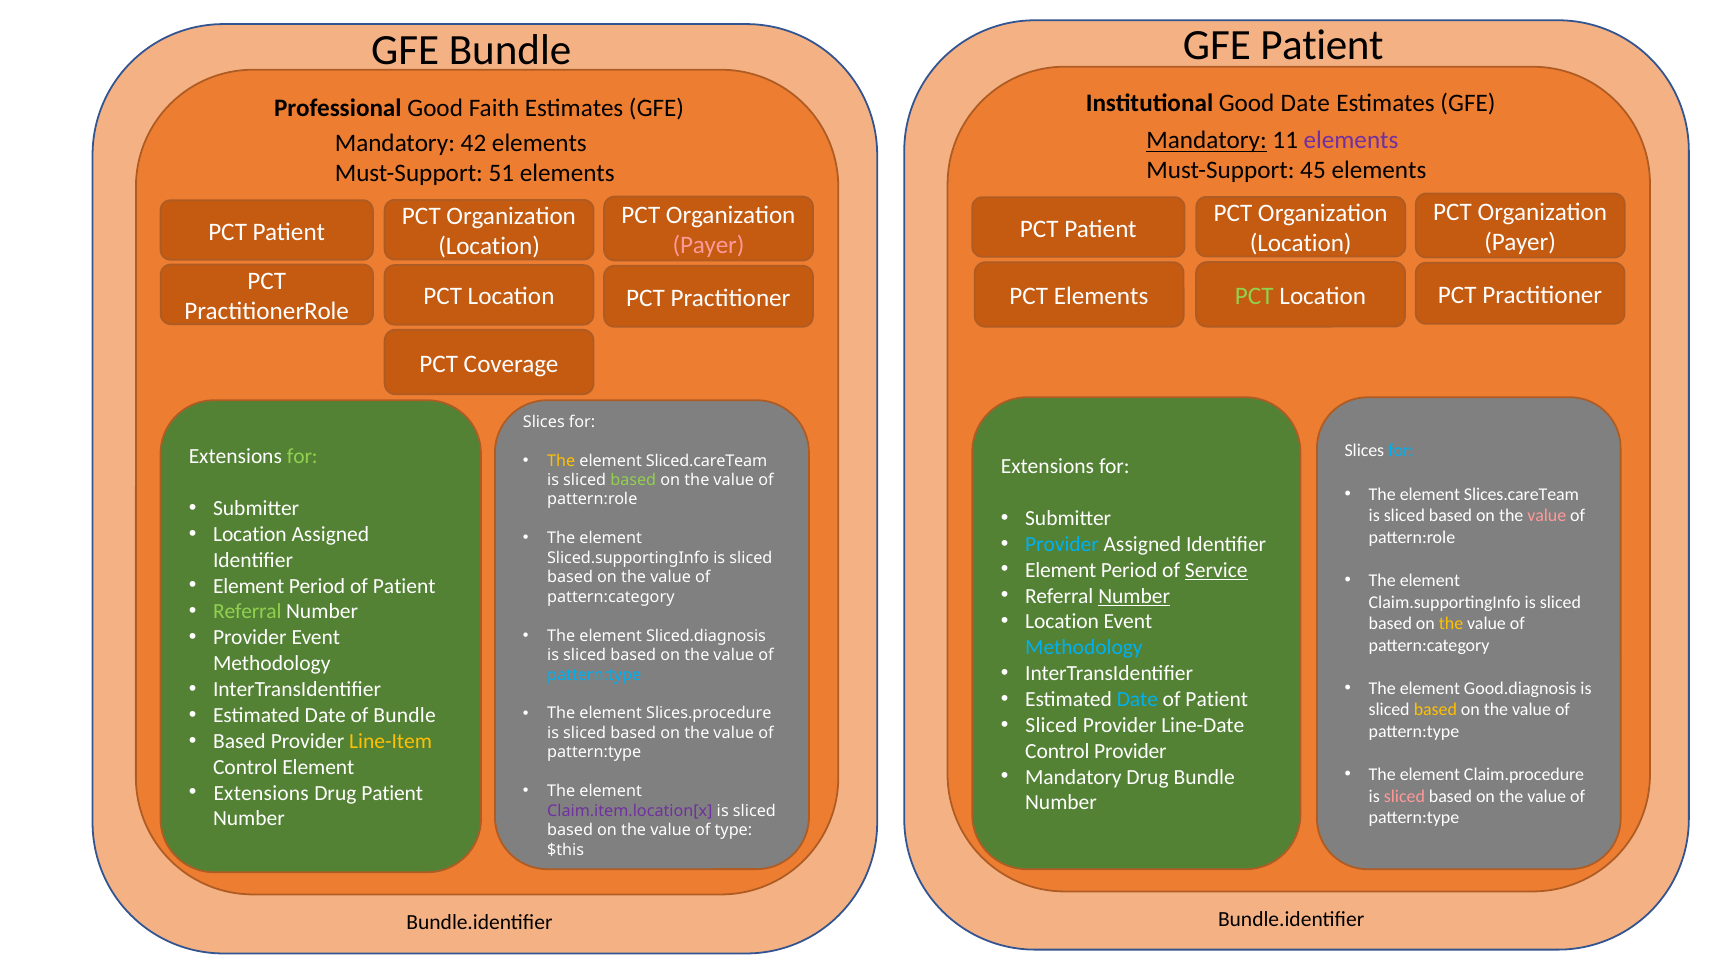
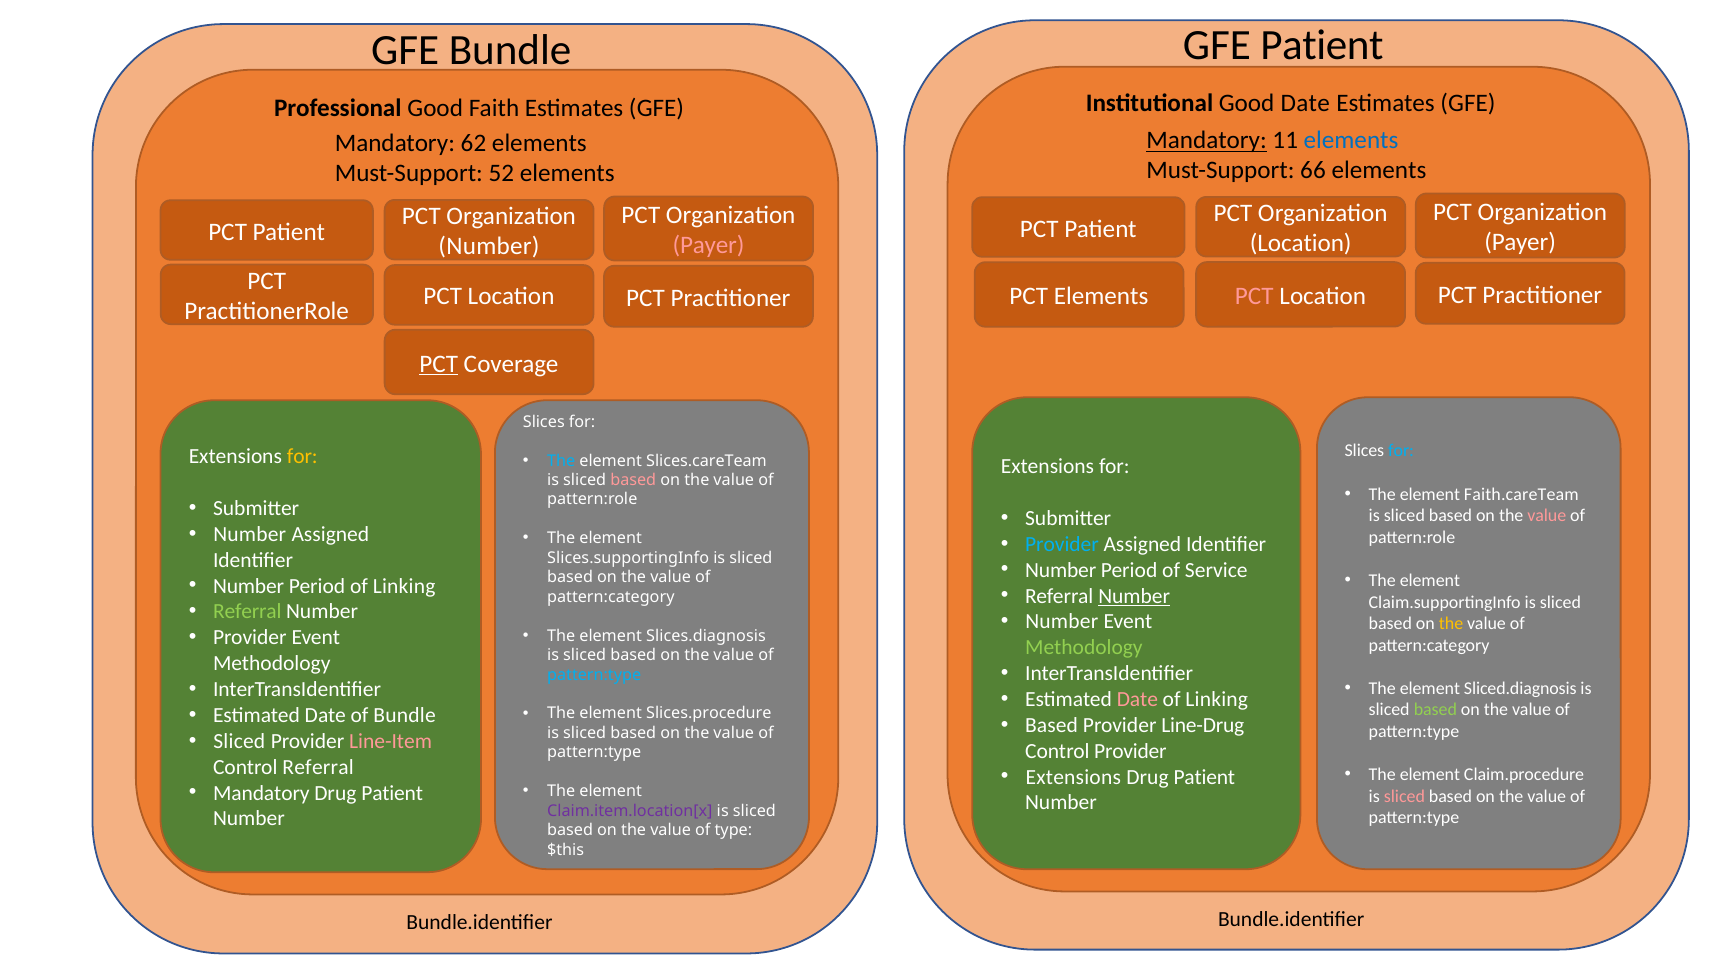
elements colour: purple -> blue (1351, 140)
42: 42 -> 62 (473, 143)
45: 45 -> 66 (1313, 171)
51: 51 -> 52 (501, 174)
Location: Location -> Number (489, 246)
PCT colour: light green -> pink (1254, 296)
PCT underline: none -> present (439, 364)
for colour: light green -> yellow (302, 457)
The colour: yellow -> light blue (561, 461)
Sliced.careTeam: Sliced.careTeam -> Slices.careTeam (707, 461)
based colour: light green -> pink (633, 480)
Slices.careTeam: Slices.careTeam -> Faith.careTeam (1521, 494)
Location: Location -> Number (250, 534)
Sliced.supportingInfo: Sliced.supportingInfo -> Slices.supportingInfo (628, 558)
Element: Element -> Number (1061, 570)
Service underline: present -> none (1216, 570)
Element: Element -> Number (249, 586)
Period of Patient: Patient -> Linking (404, 586)
Location: Location -> Number (1062, 622)
Sliced.diagnosis: Sliced.diagnosis -> Slices.diagnosis (706, 636)
Methodology colour: light blue -> light green (1084, 647)
Good.diagnosis: Good.diagnosis -> Sliced.diagnosis (1520, 688)
Date colour: light blue -> pink (1137, 699)
Patient: Patient -> Linking (1217, 699)
based colour: yellow -> light green (1435, 710)
Sliced: Sliced -> Based (1052, 725)
Line-Date: Line-Date -> Line-Drug (1203, 725)
Based: Based -> Sliced (239, 741)
Line-Item colour: yellow -> pink (391, 741)
Control Element: Element -> Referral (318, 767)
Mandatory: Mandatory -> Extensions (1073, 777)
Bundle: Bundle -> Patient (1204, 777)
Extensions: Extensions -> Mandatory (261, 793)
